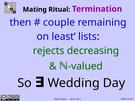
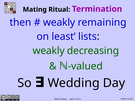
couple: couple -> weakly (59, 22)
rejects: rejects -> weakly (49, 51)
